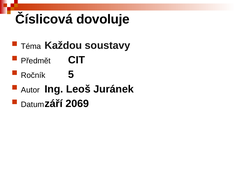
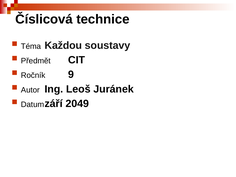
dovoluje: dovoluje -> technice (103, 19)
5: 5 -> 9 (71, 74)
2069: 2069 -> 2049 (77, 104)
